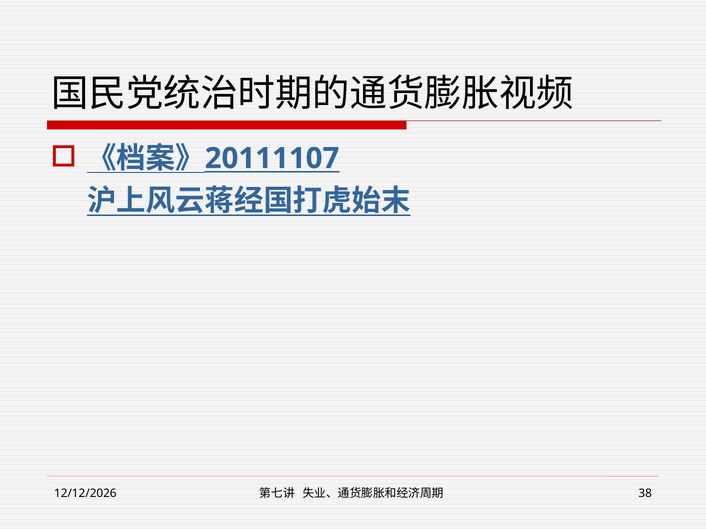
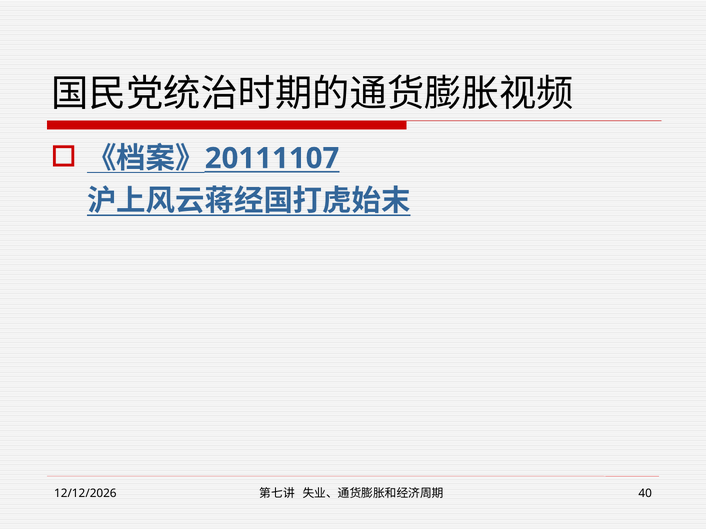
38: 38 -> 40 (645, 494)
